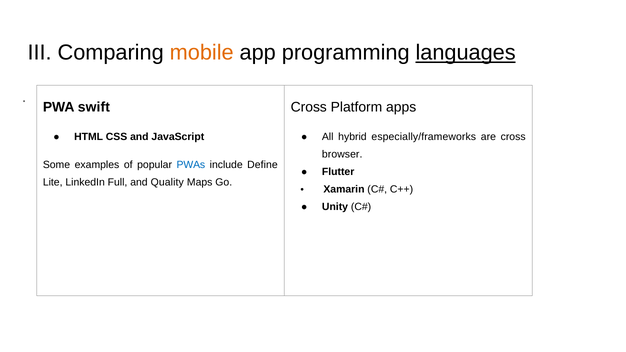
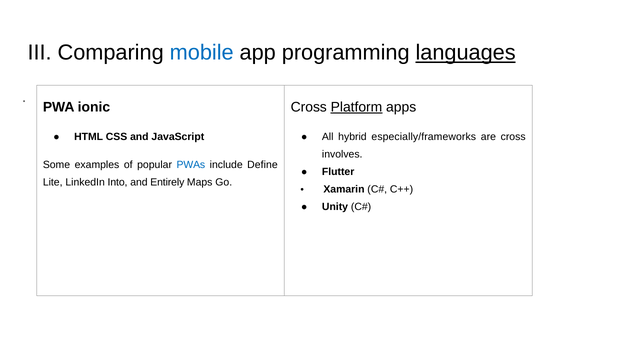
mobile colour: orange -> blue (202, 53)
swift: swift -> ionic (94, 107)
Platform underline: none -> present (356, 107)
browser: browser -> involves (342, 154)
Full: Full -> Into (118, 182)
Quality: Quality -> Entirely (167, 182)
